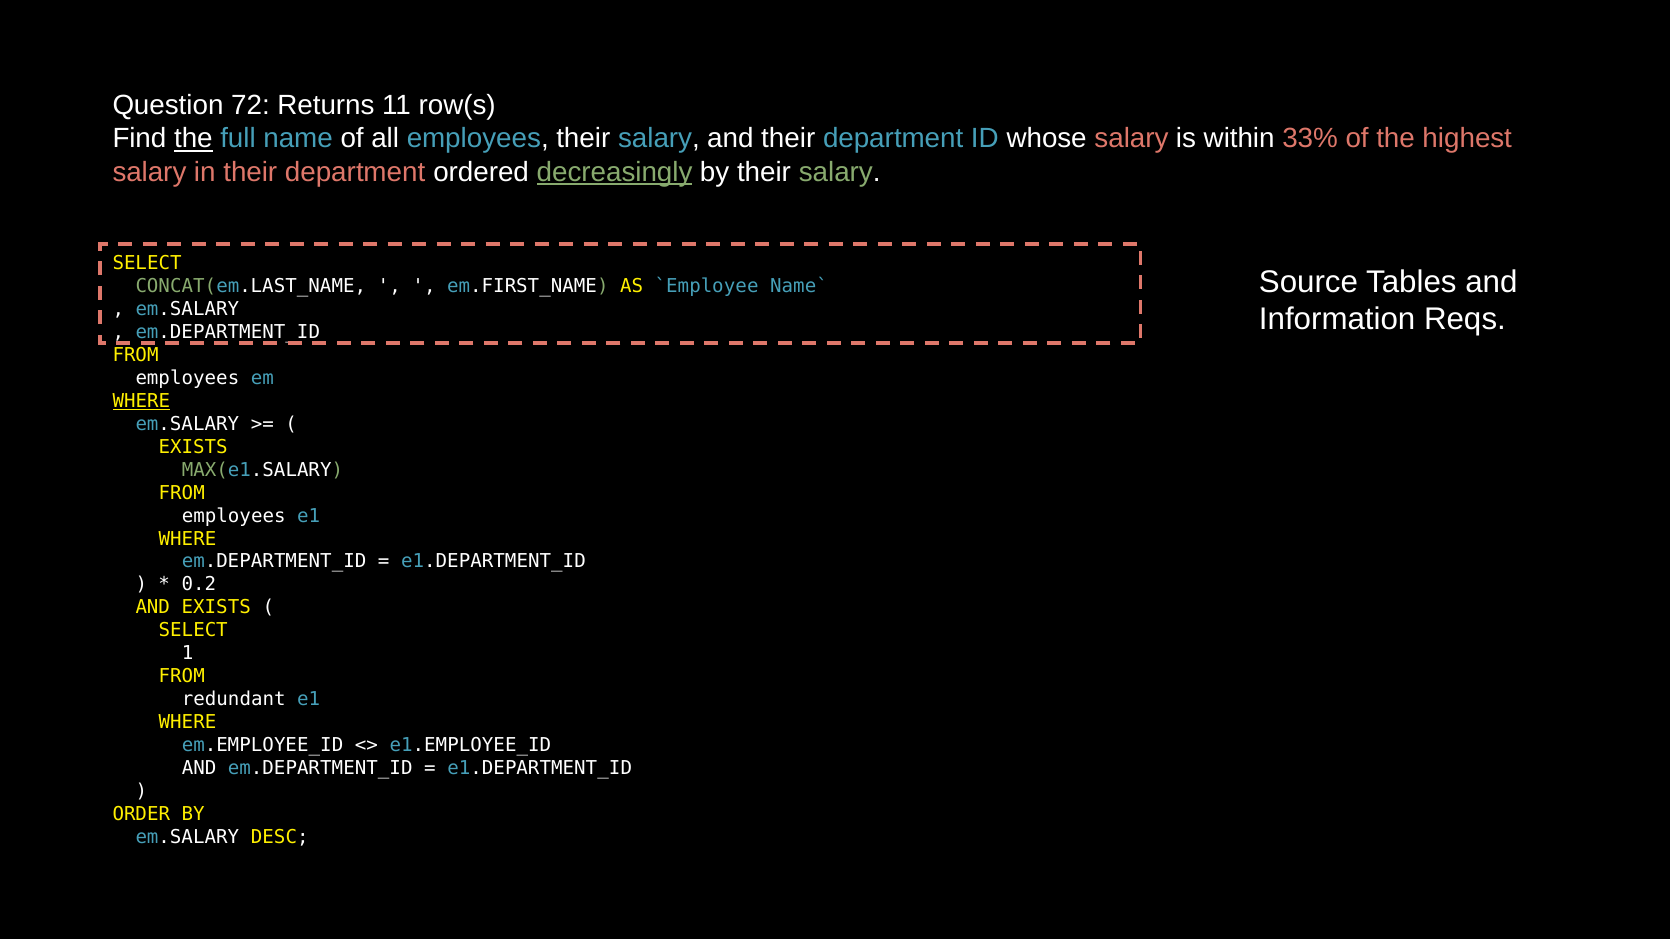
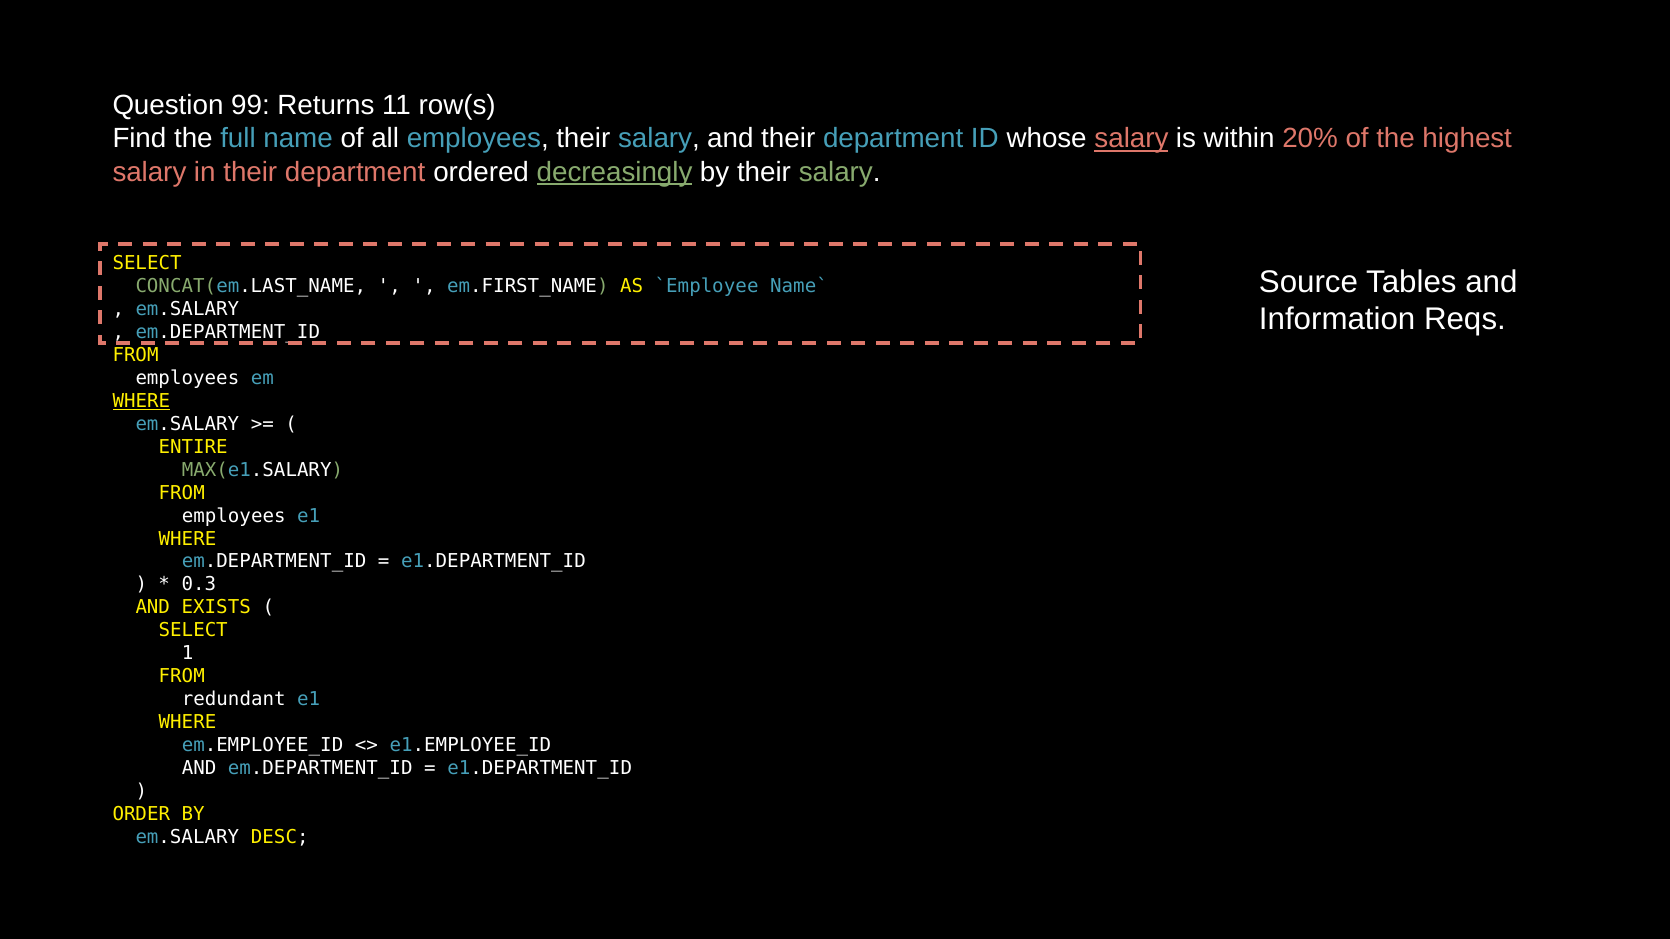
72: 72 -> 99 (250, 105)
the underline: present -> none (193, 139)
salary underline: none -> present (1131, 139)
33%: 33% -> 20% (1310, 139)
EXISTS: EXISTS -> ENTIRE (193, 447)
0.2: 0.2 -> 0.3 (199, 585)
